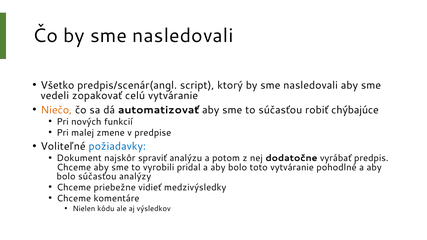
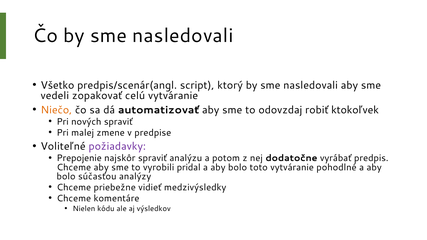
to súčasťou: súčasťou -> odovzdaj (280, 110)
chýbajúce: chýbajúce -> ktokoľvek (355, 110)
nových funkcií: funkcií -> spraviť (118, 122)
požiadavky colour: blue -> purple (117, 147)
Dokument: Dokument -> Prepojenie (79, 158)
